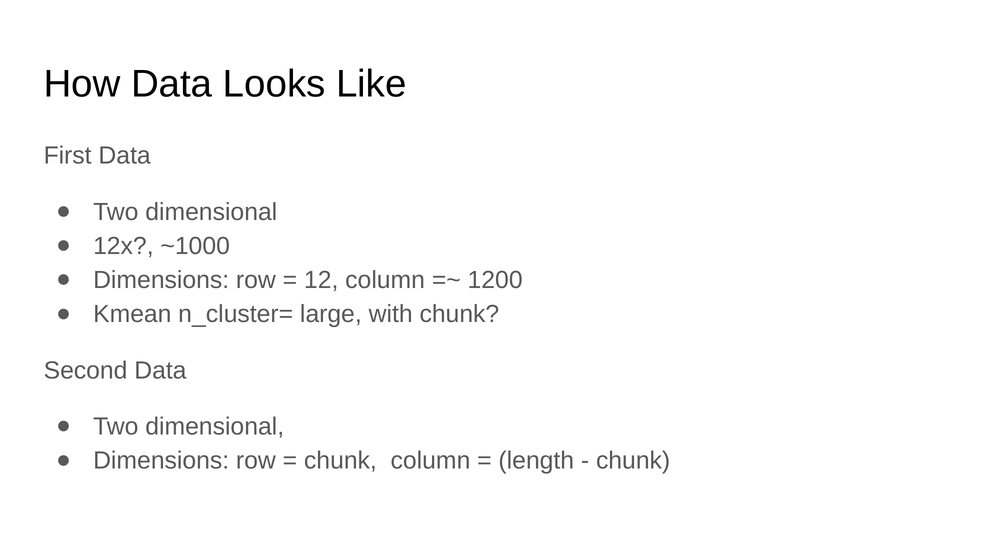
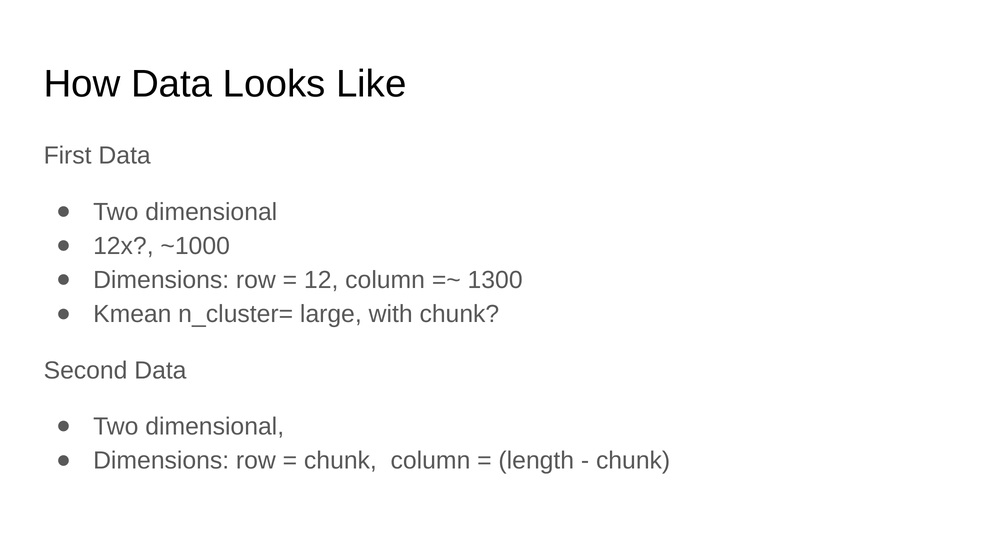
1200: 1200 -> 1300 (495, 280)
